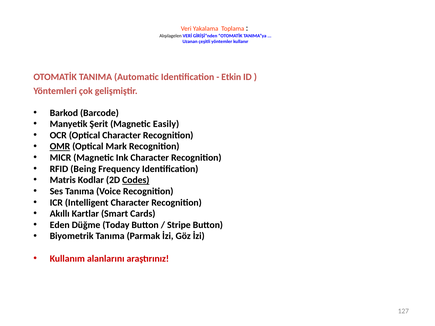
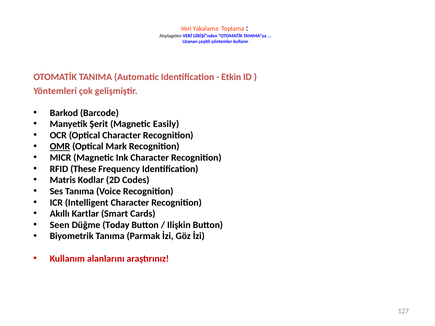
Being: Being -> These (83, 169)
Codes underline: present -> none (136, 180)
Eden: Eden -> Seen (60, 225)
Stripe: Stripe -> Ilişkin (179, 225)
